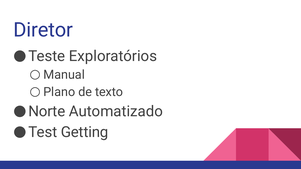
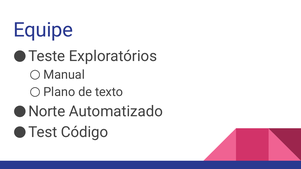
Diretor: Diretor -> Equipe (43, 30)
Getting: Getting -> Código (85, 132)
